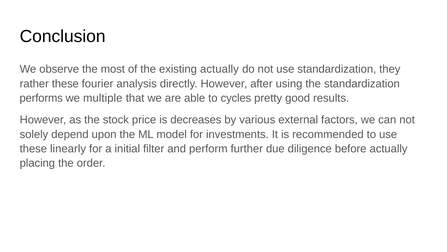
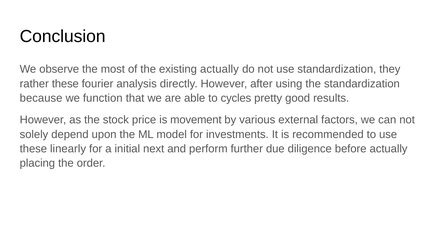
performs: performs -> because (41, 98)
multiple: multiple -> function (103, 98)
decreases: decreases -> movement (196, 120)
filter: filter -> next (154, 148)
